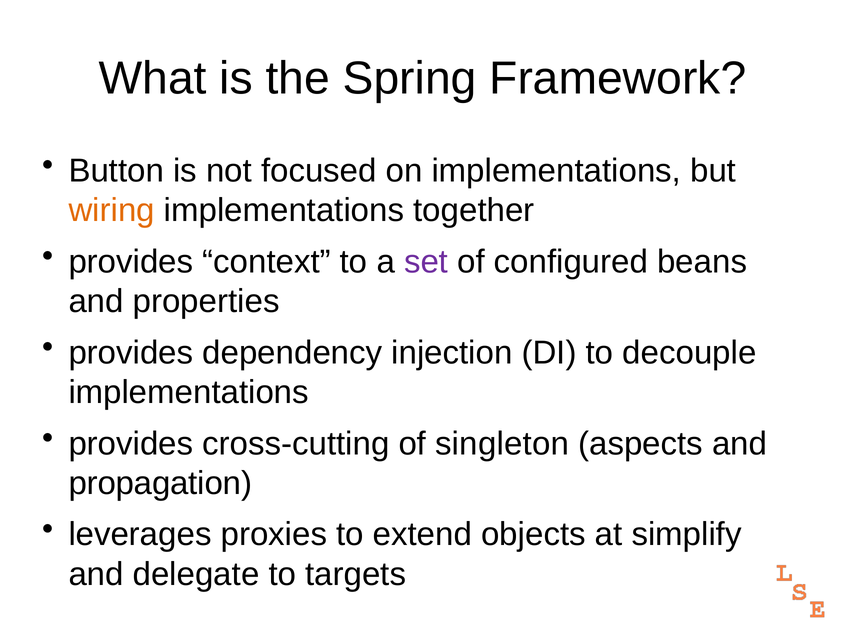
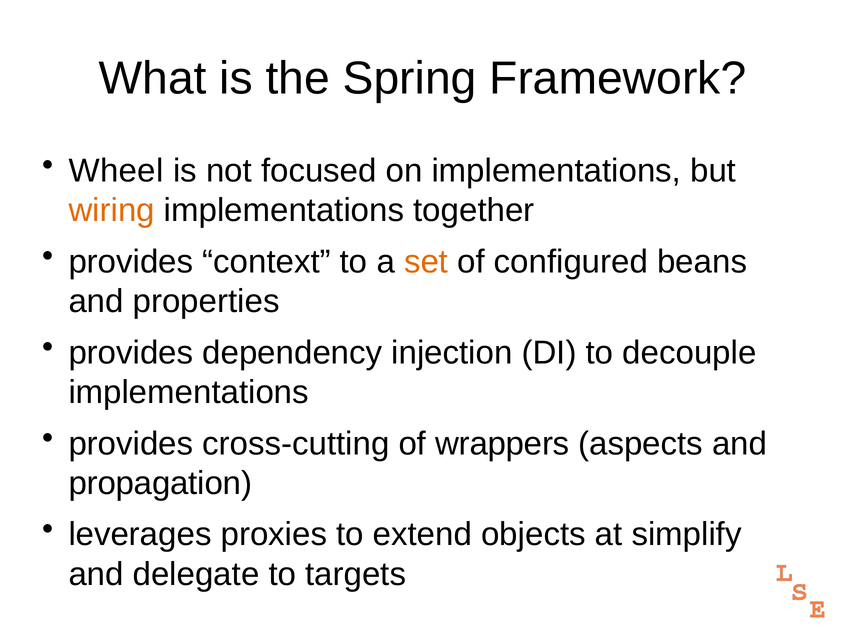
Button: Button -> Wheel (116, 171)
set colour: purple -> orange (426, 262)
singleton: singleton -> wrappers (502, 443)
